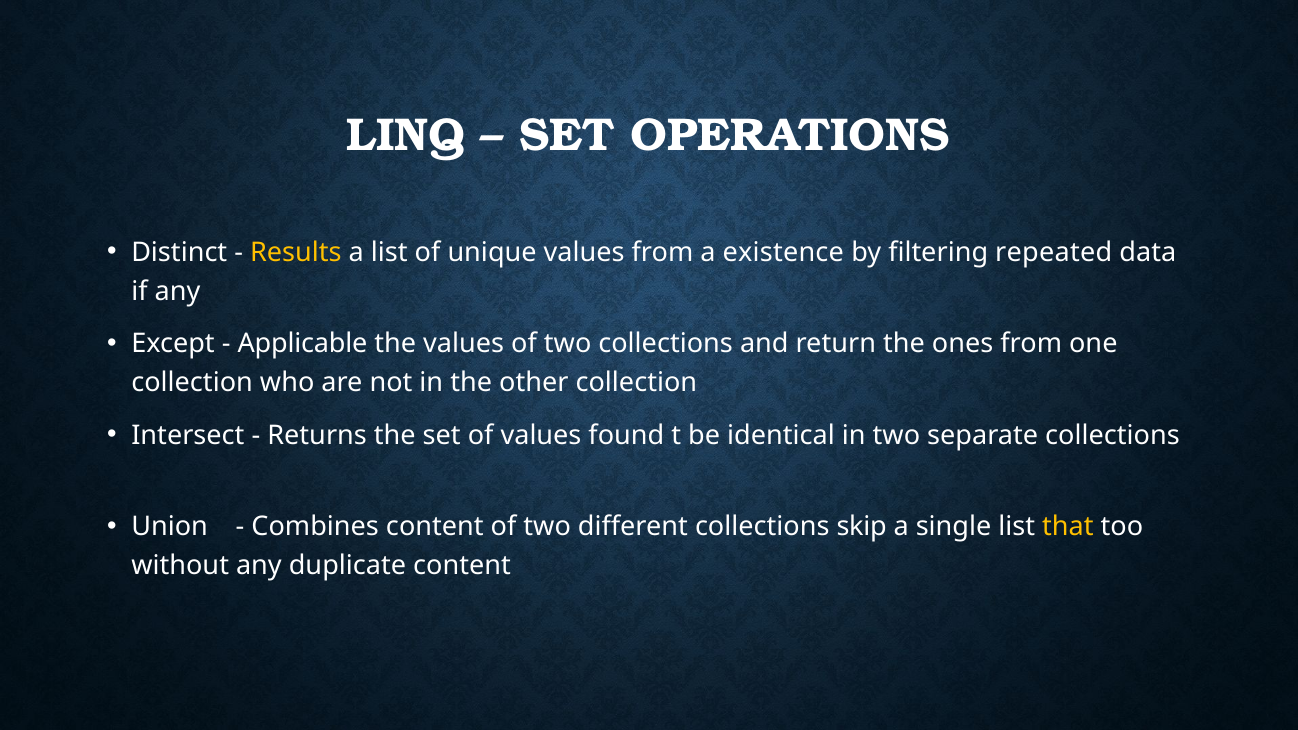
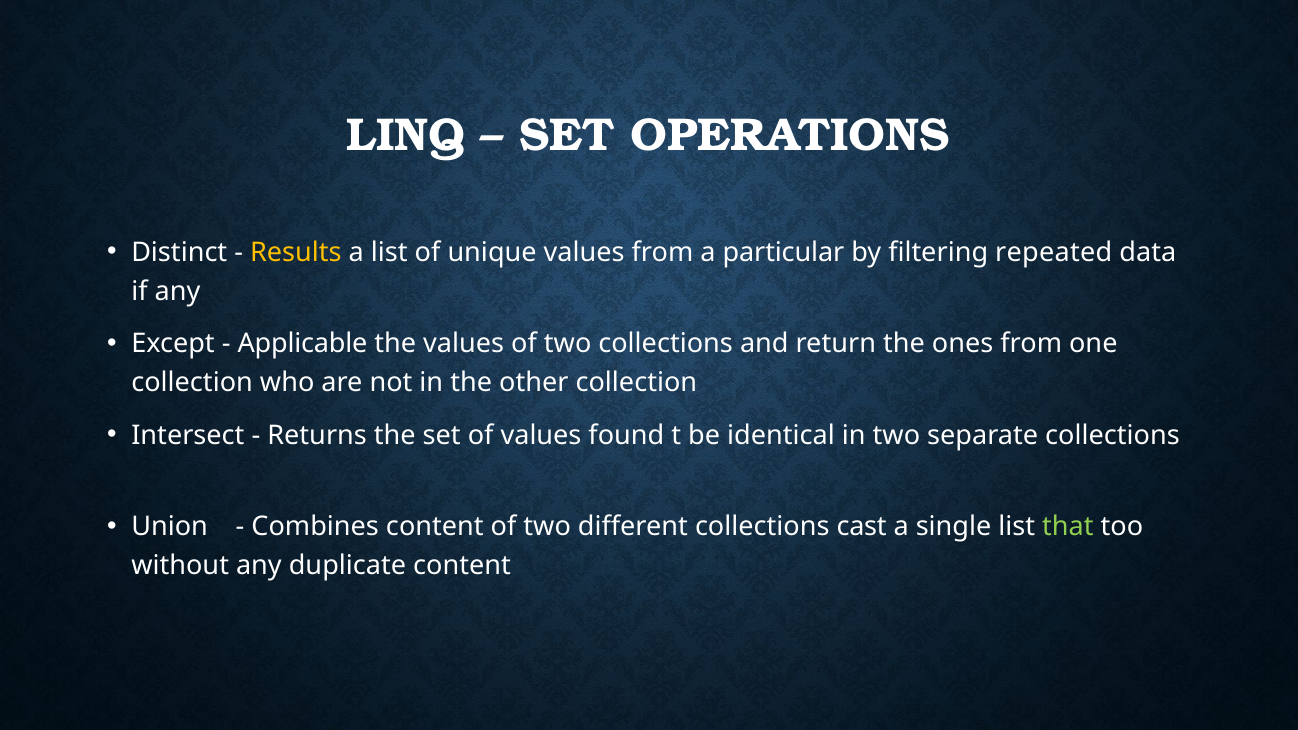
existence: existence -> particular (783, 253)
skip: skip -> cast (862, 527)
that colour: yellow -> light green (1068, 527)
